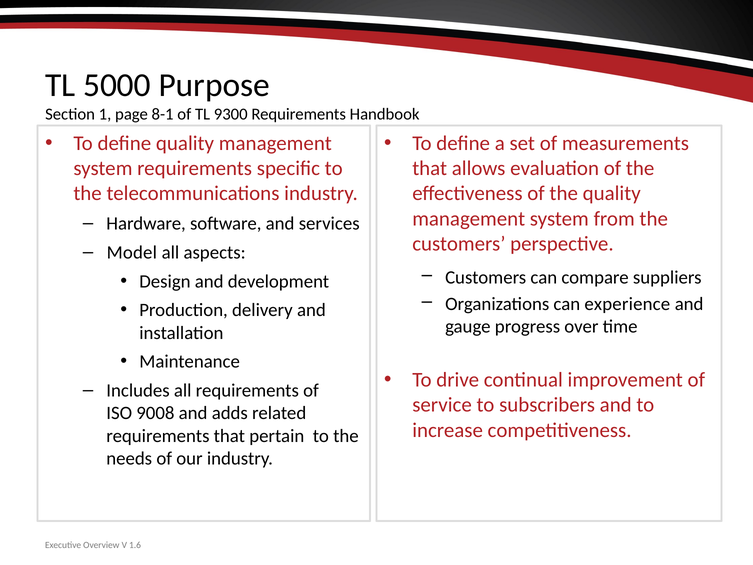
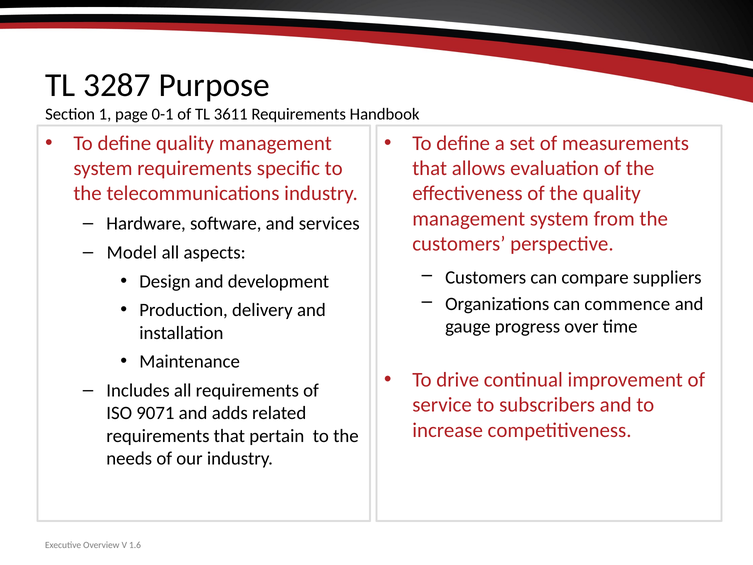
5000: 5000 -> 3287 (117, 85)
8-1: 8-1 -> 0-1 (163, 114)
9300: 9300 -> 3611 (231, 114)
experience: experience -> commence (627, 304)
9008: 9008 -> 9071 (155, 413)
